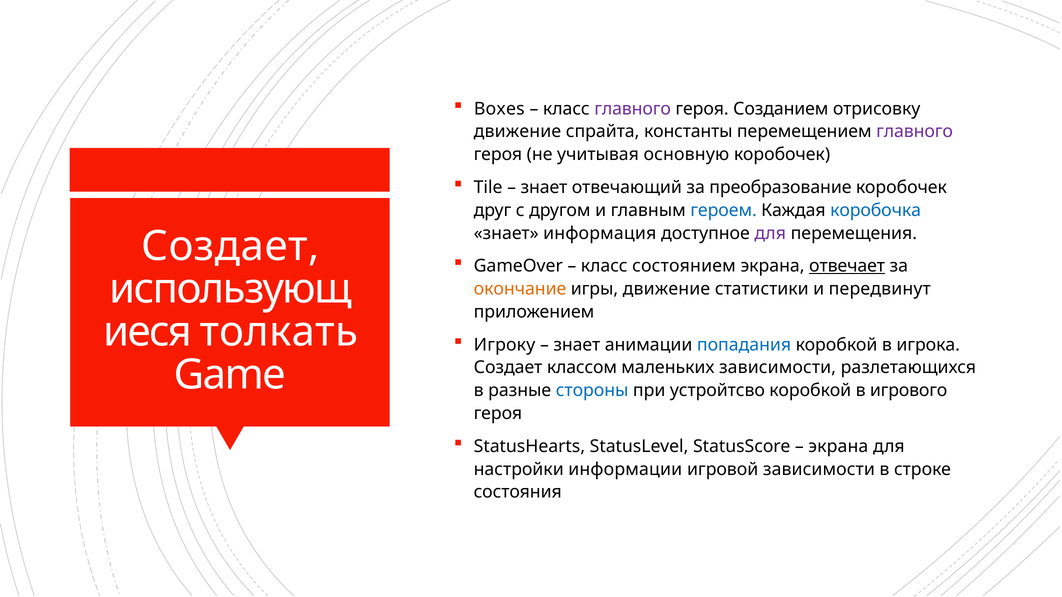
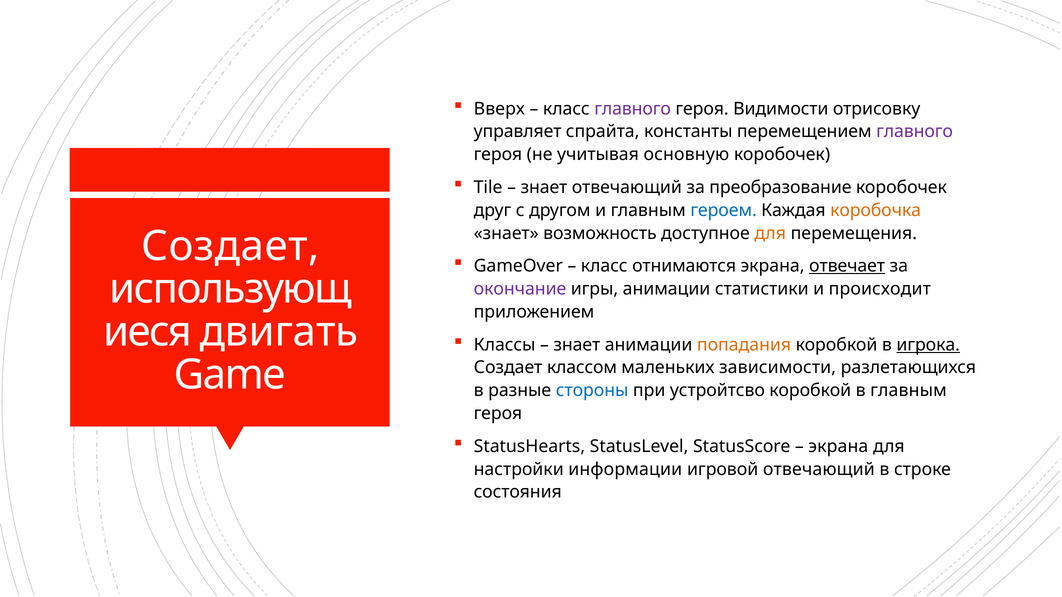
Boxes: Boxes -> Вверх (499, 109)
Созданием: Созданием -> Видимости (781, 109)
движение: движение -> управляет (518, 132)
коробочка colour: blue -> orange (876, 210)
информация: информация -> возможность (600, 233)
для colour: purple -> orange (770, 233)
состоянием: состоянием -> отнимаются (684, 266)
окончание colour: orange -> purple (520, 289)
игры движение: движение -> анимации (667, 289)
передвинут: передвинут -> происходит (880, 289)
толкать: толкать -> двигать (279, 332)
Игроку: Игроку -> Классы (505, 345)
попадания colour: blue -> orange (744, 345)
игрока underline: none -> present (928, 345)
в игрового: игрового -> главным (908, 391)
игровой зависимости: зависимости -> отвечающий (819, 469)
